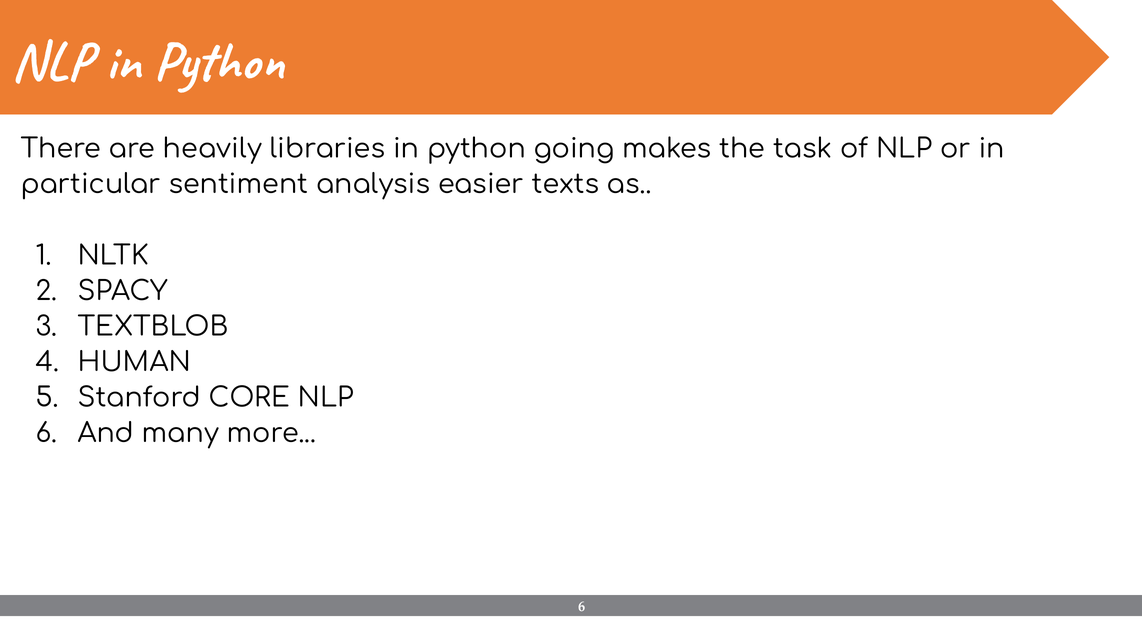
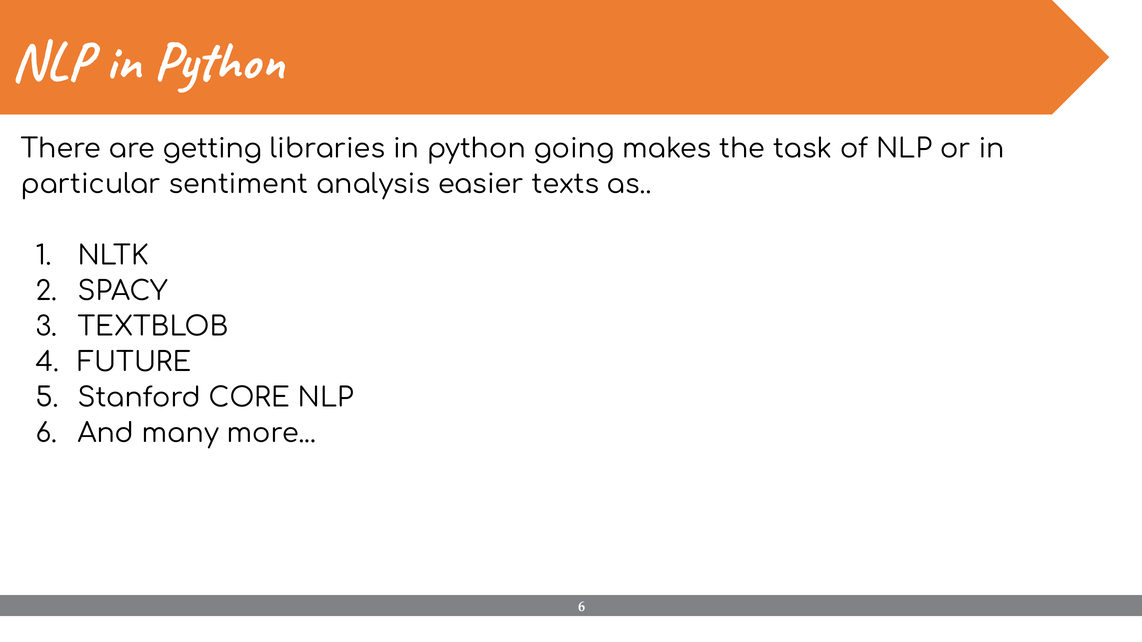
heavily: heavily -> getting (213, 149)
HUMAN: HUMAN -> FUTURE (134, 363)
